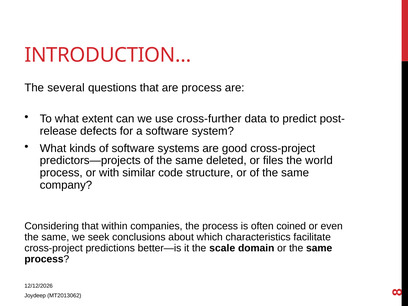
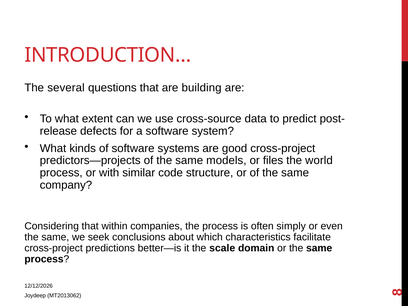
are process: process -> building (202, 88)
cross-further: cross-further -> cross-source (209, 119)
deleted: deleted -> models (226, 161)
coined: coined -> simply (291, 226)
